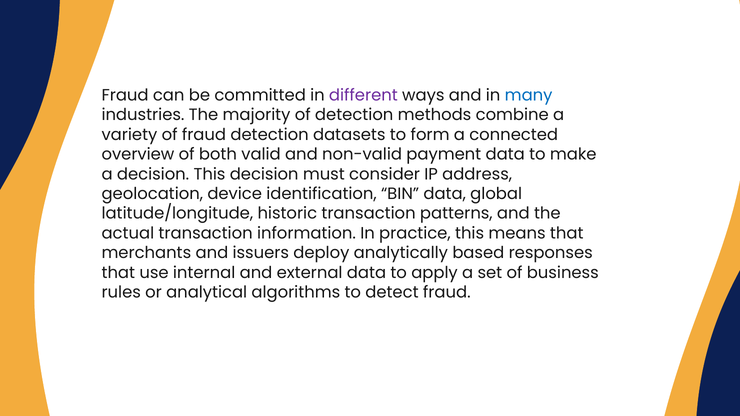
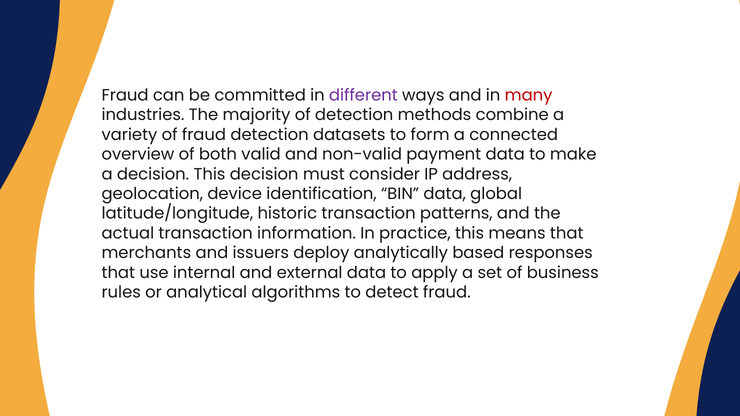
many colour: blue -> red (529, 95)
